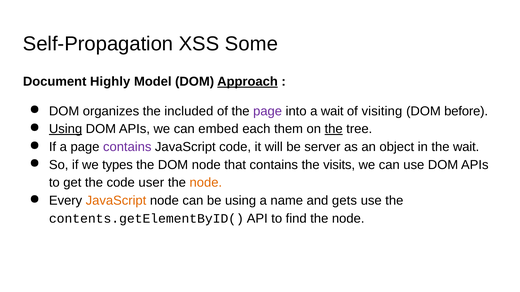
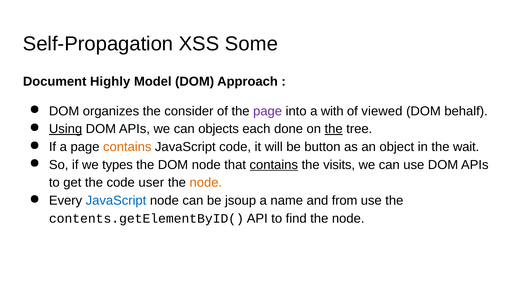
Approach underline: present -> none (248, 82)
included: included -> consider (189, 111)
a wait: wait -> with (332, 111)
visiting: visiting -> viewed (382, 111)
before: before -> behalf (466, 111)
embed: embed -> objects (219, 129)
them: them -> done (289, 129)
contains colour: purple -> orange (127, 147)
server: server -> button (322, 147)
contains underline: none -> present (274, 165)
JavaScript colour: orange -> blue (116, 201)
be using: using -> jsoup (241, 201)
gets: gets -> from (345, 201)
